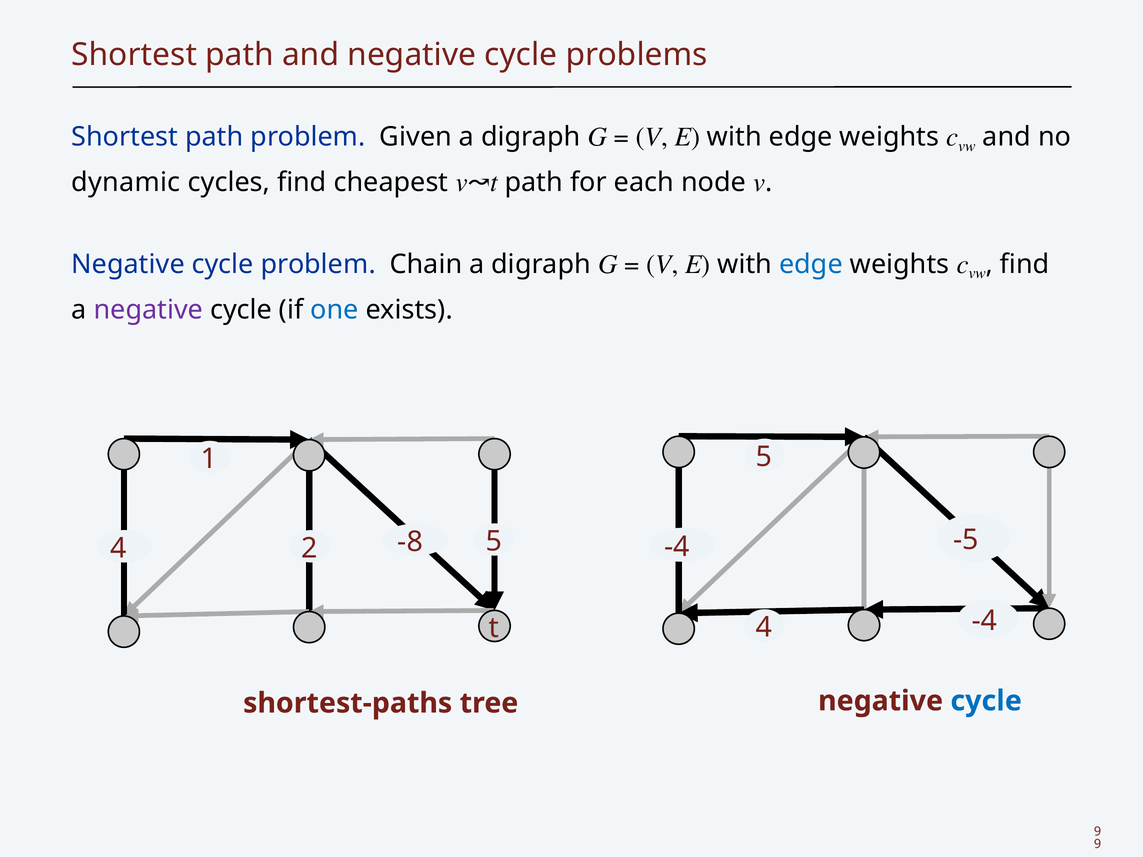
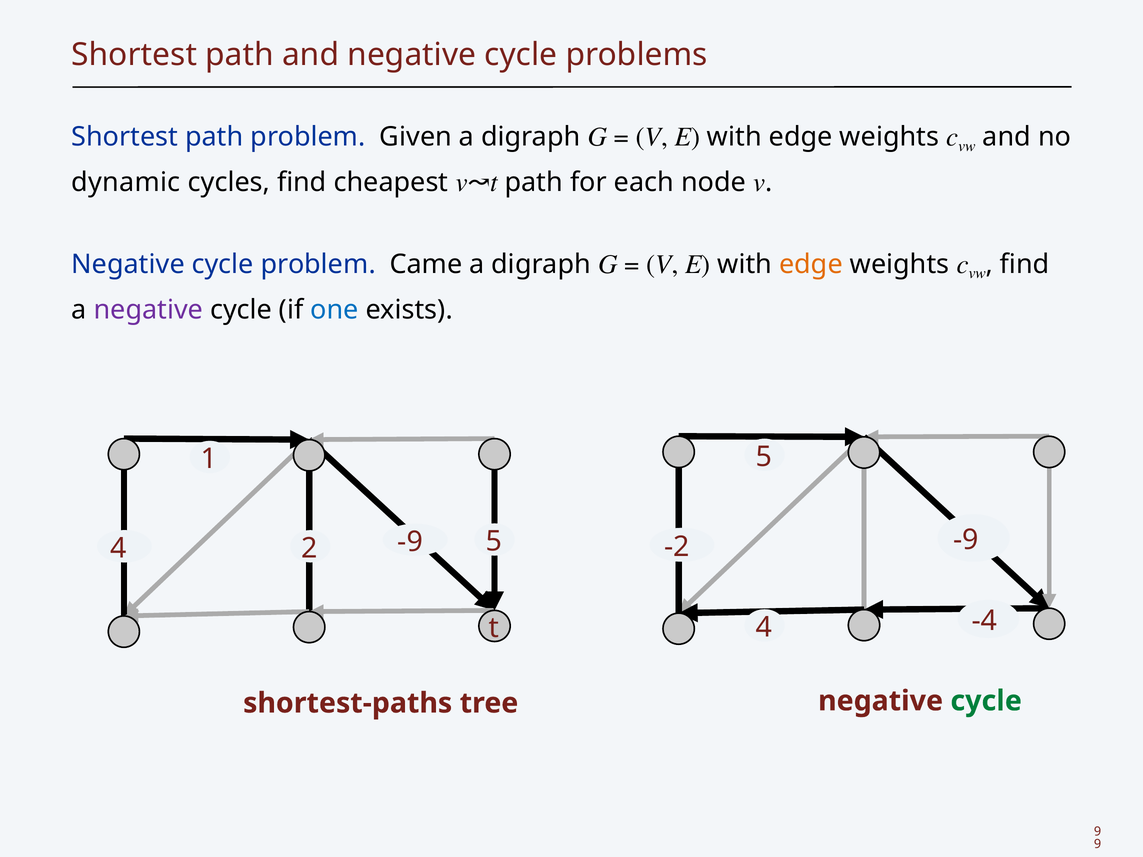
Chain: Chain -> Came (426, 264)
edge colour: blue -> orange (811, 264)
-5: -5 -> -9 (966, 540)
-8: -8 -> -9 (410, 542)
-4: -4 -> -2 (677, 547)
cycle colour: blue -> green (986, 701)
